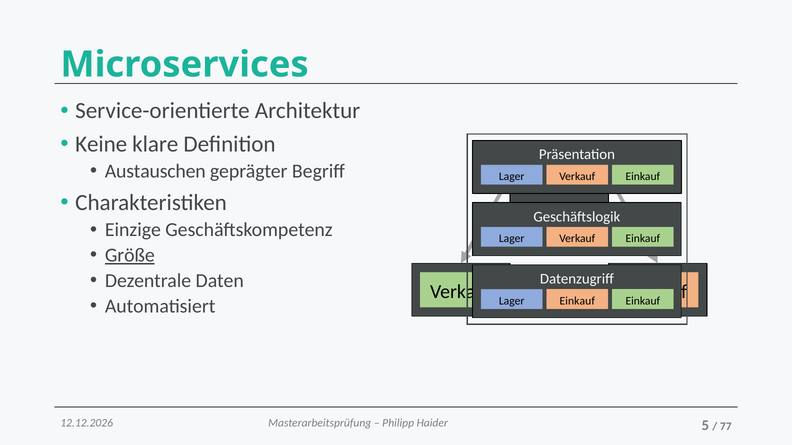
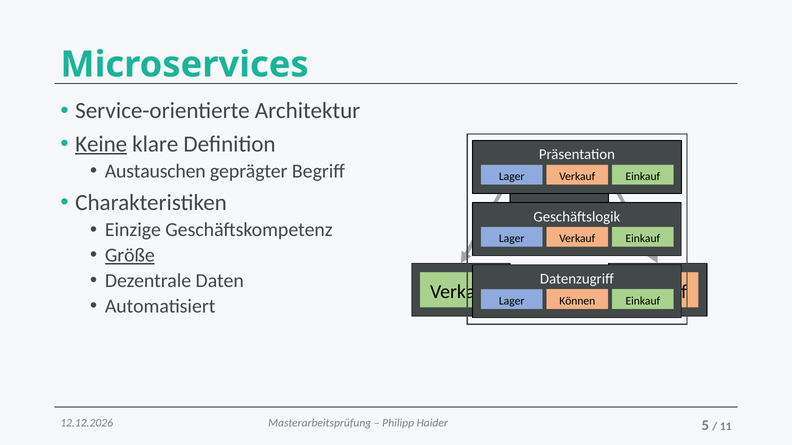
Keine underline: none -> present (101, 144)
Lager Einkauf: Einkauf -> Können (577, 301)
77: 77 -> 11 (726, 427)
